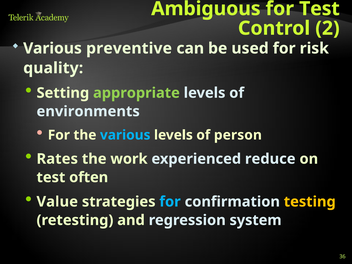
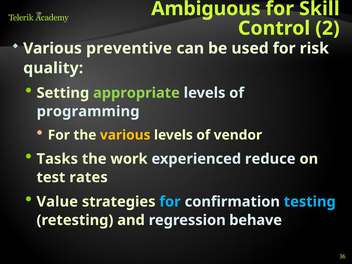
for Test: Test -> Skill (319, 9)
environments: environments -> programming (88, 111)
various colour: light blue -> yellow (125, 135)
person: person -> vendor (238, 135)
Rates: Rates -> Tasks (57, 159)
often: often -> rates (89, 177)
testing colour: yellow -> light blue (310, 202)
system: system -> behave (256, 220)
